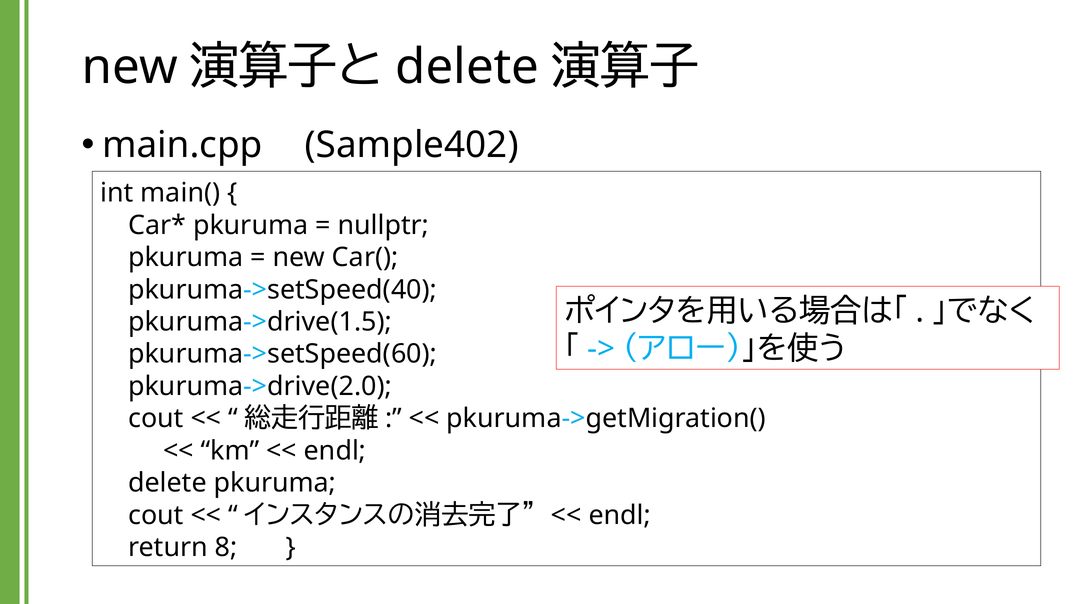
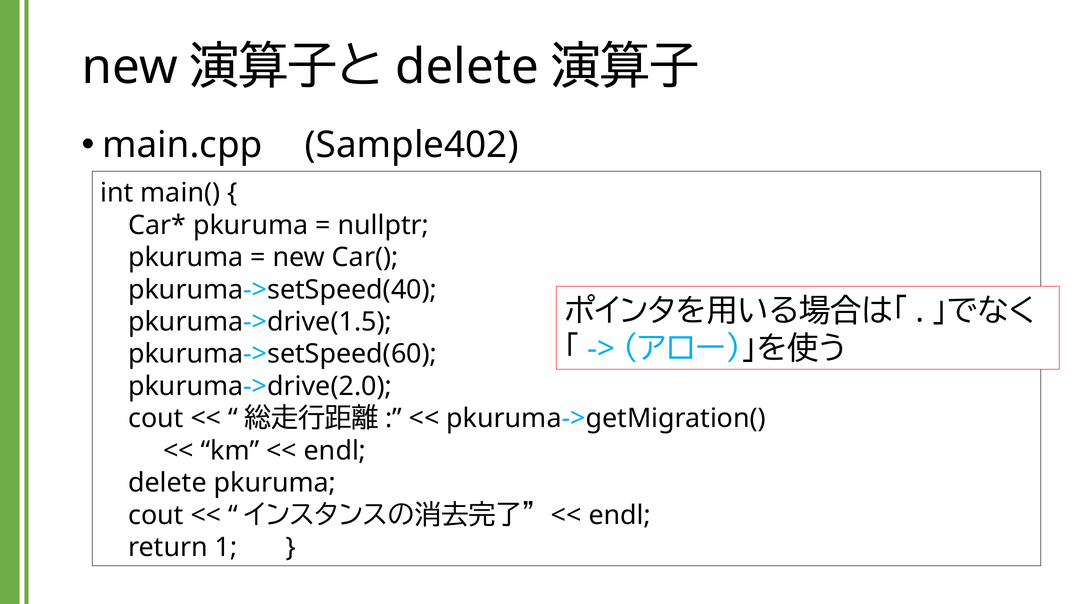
8: 8 -> 1 (226, 547)
